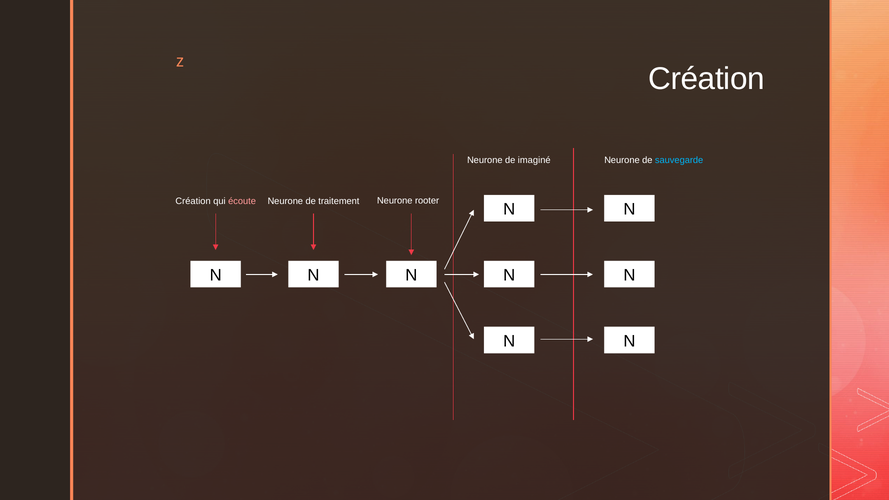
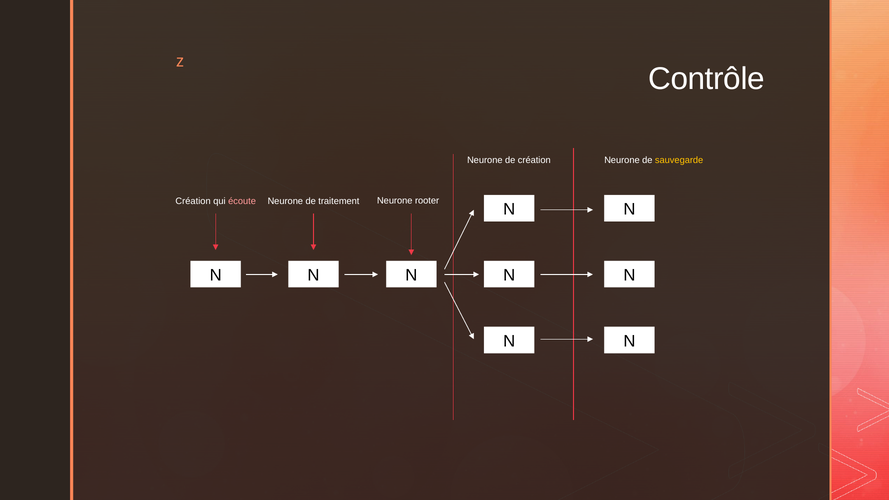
Création: Création -> Contrôle (706, 79)
de imaginé: imaginé -> création (534, 160)
sauvegarde colour: light blue -> yellow (679, 160)
